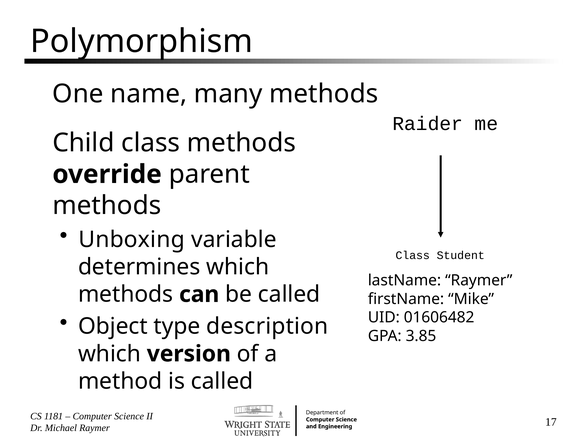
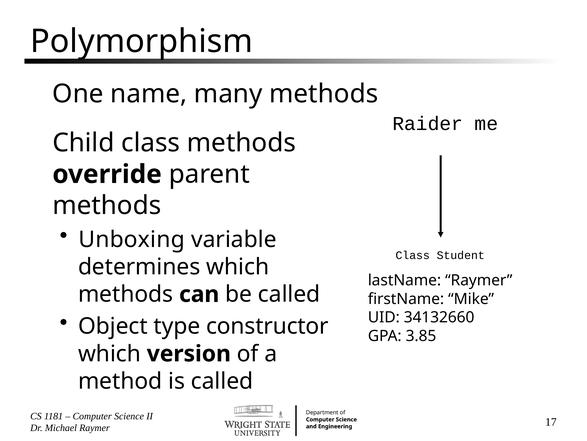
01606482: 01606482 -> 34132660 (439, 317)
description: description -> constructor (267, 326)
